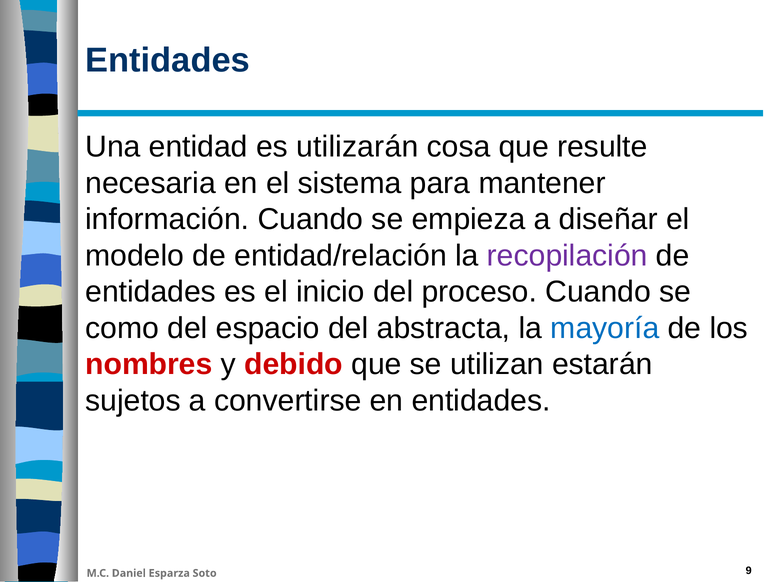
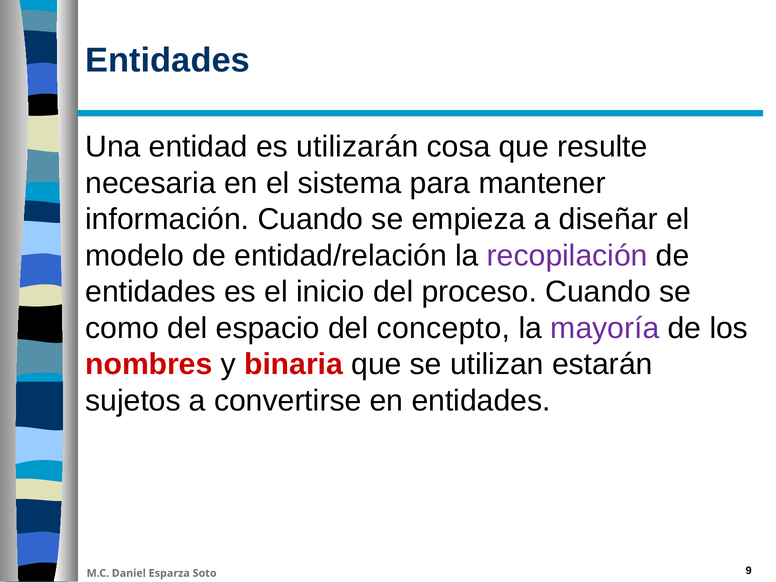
abstracta: abstracta -> concepto (443, 328)
mayoría colour: blue -> purple (605, 328)
debido: debido -> binaria (294, 364)
